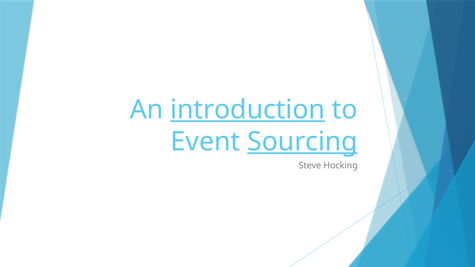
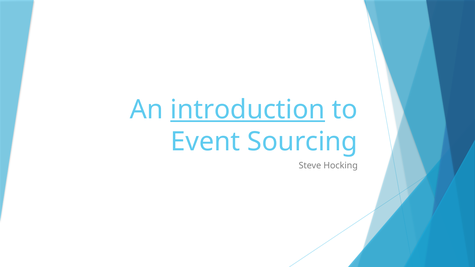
Sourcing underline: present -> none (302, 142)
